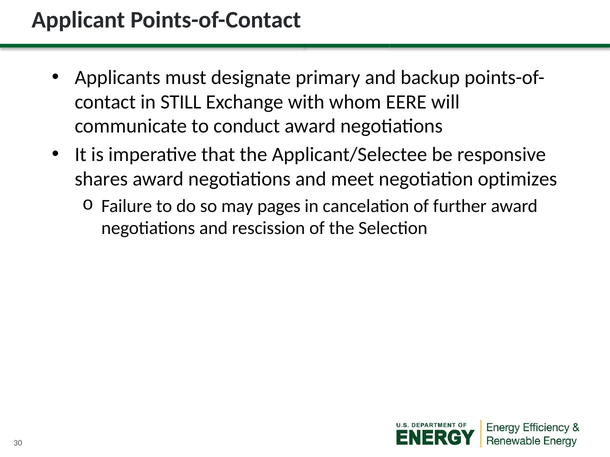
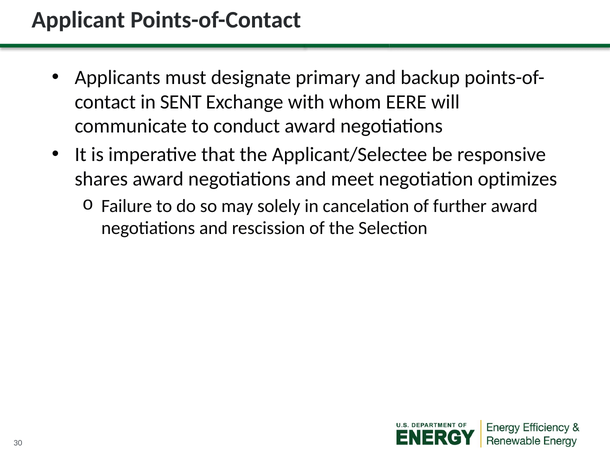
STILL: STILL -> SENT (181, 102)
pages: pages -> solely (279, 206)
